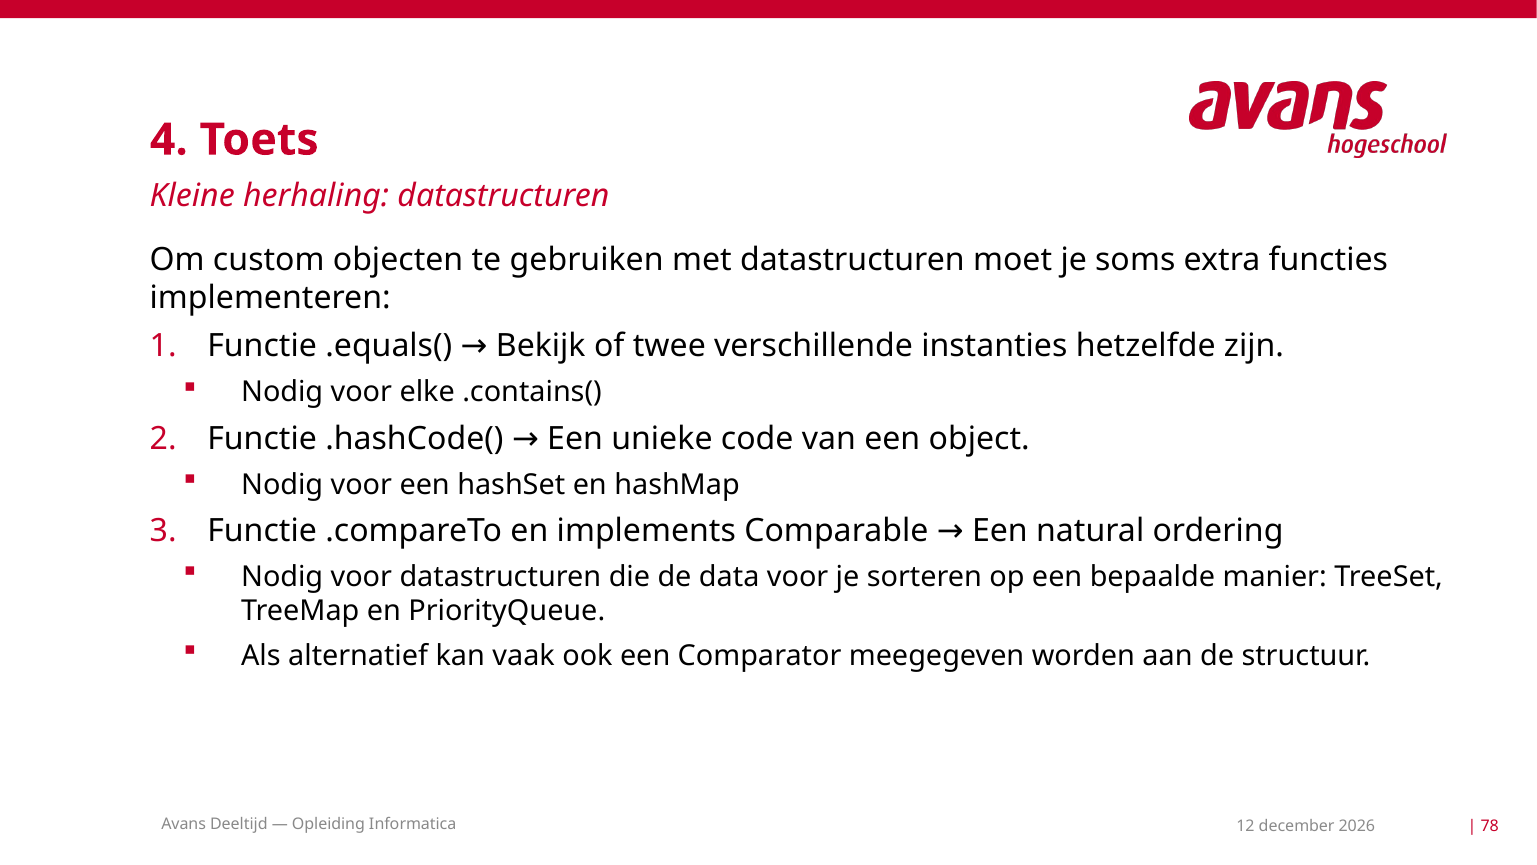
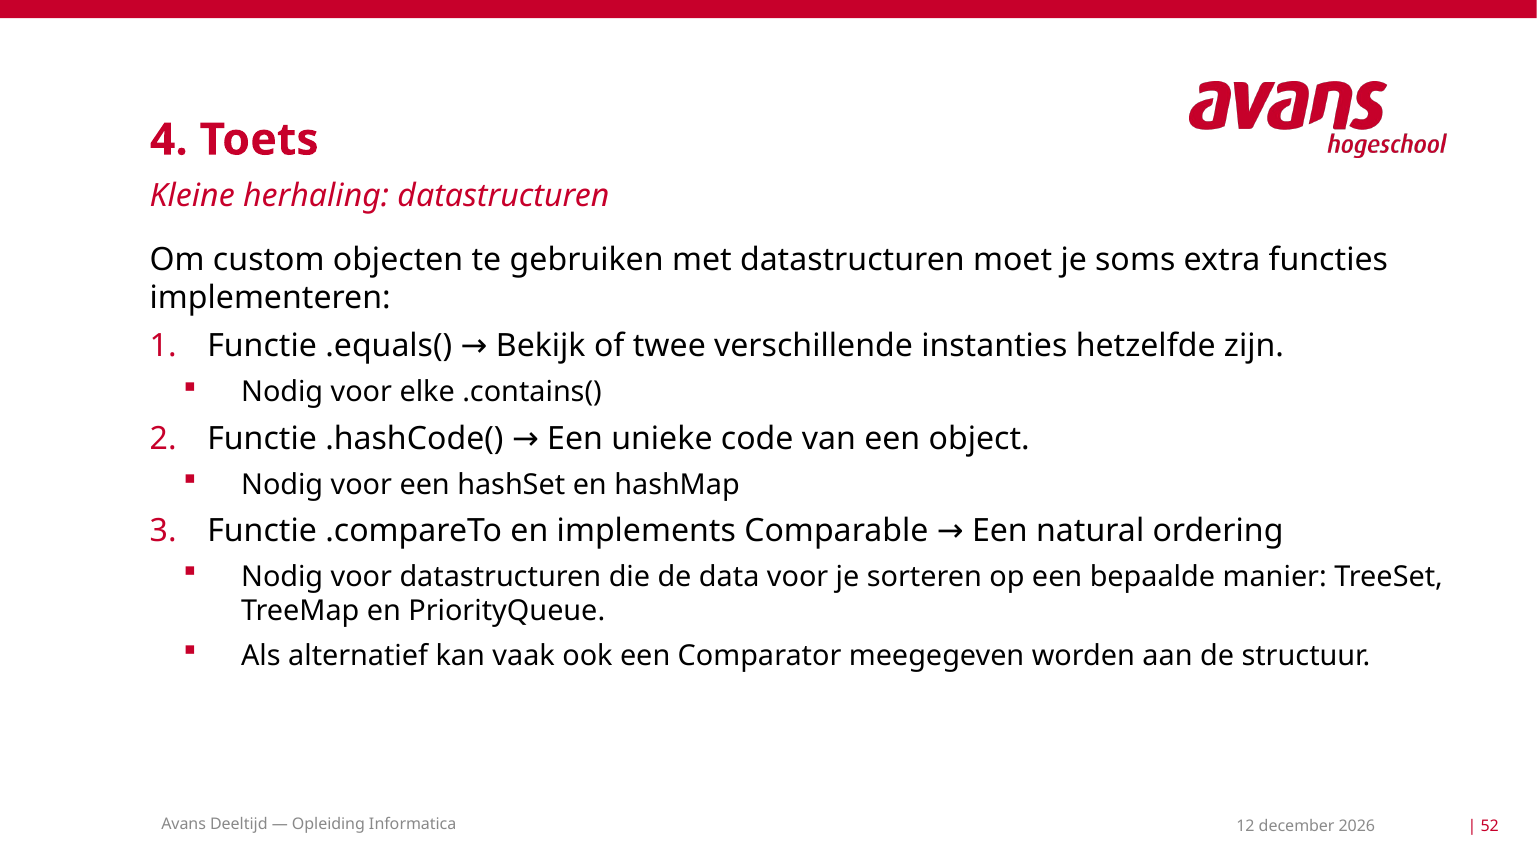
78: 78 -> 52 (1490, 825)
